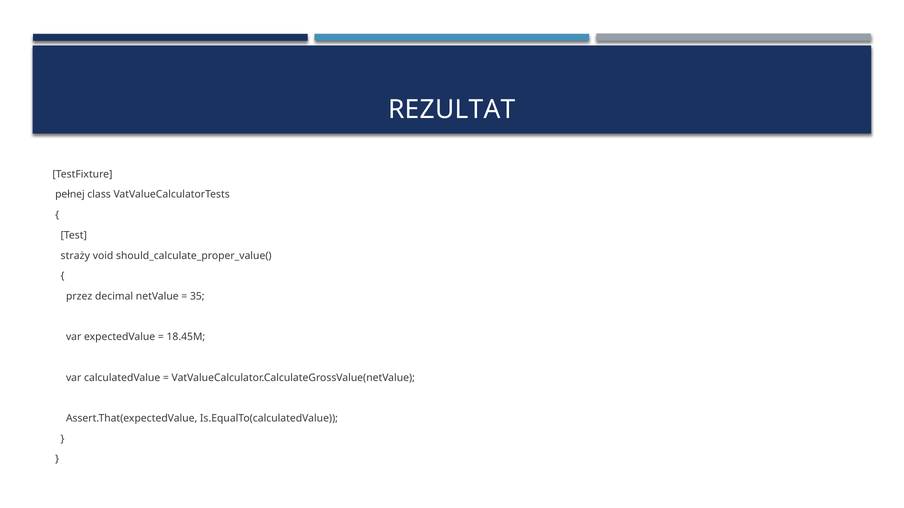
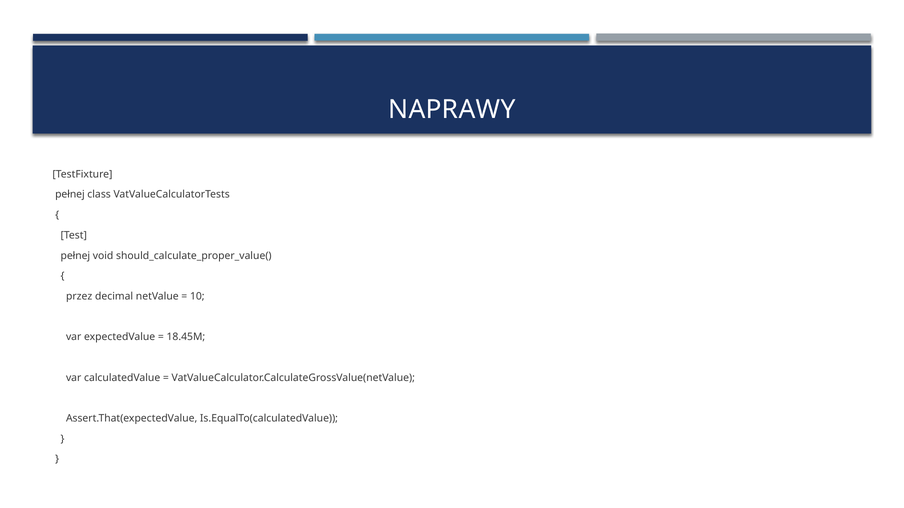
REZULTAT: REZULTAT -> NAPRAWY (452, 110)
straży: straży -> pełnej (75, 256)
35: 35 -> 10 (197, 297)
